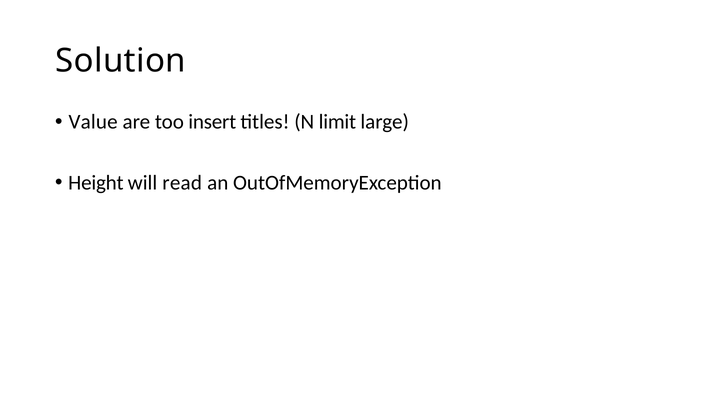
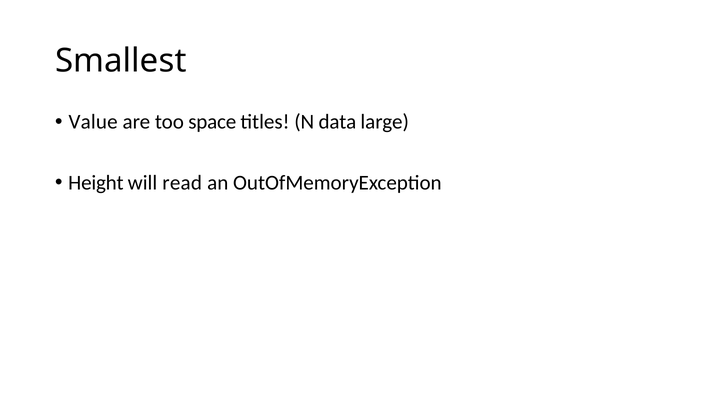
Solution: Solution -> Smallest (121, 61)
insert: insert -> space (212, 122)
limit: limit -> data (337, 122)
